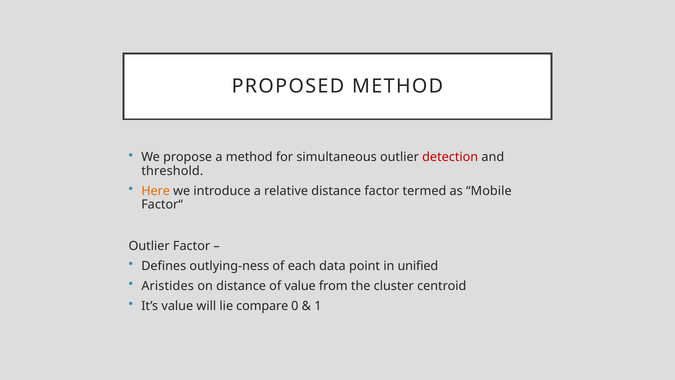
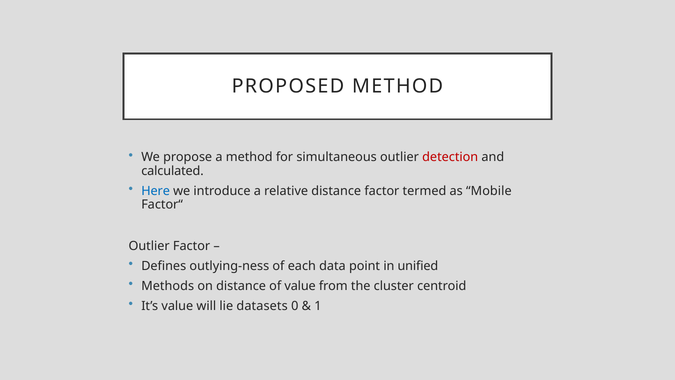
threshold: threshold -> calculated (172, 171)
Here colour: orange -> blue (156, 191)
Aristides: Aristides -> Methods (168, 286)
compare: compare -> datasets (262, 306)
